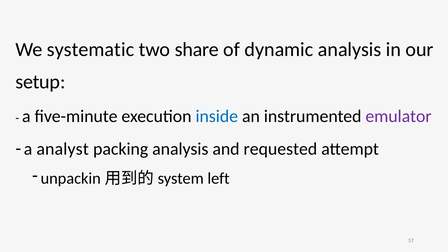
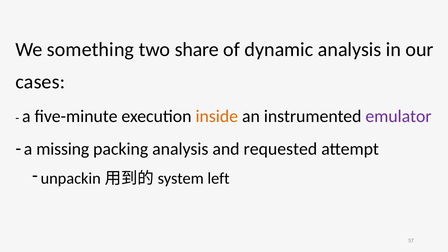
systematic: systematic -> something (91, 50)
setup: setup -> cases (40, 82)
inside colour: blue -> orange (217, 116)
analyst: analyst -> missing (63, 149)
